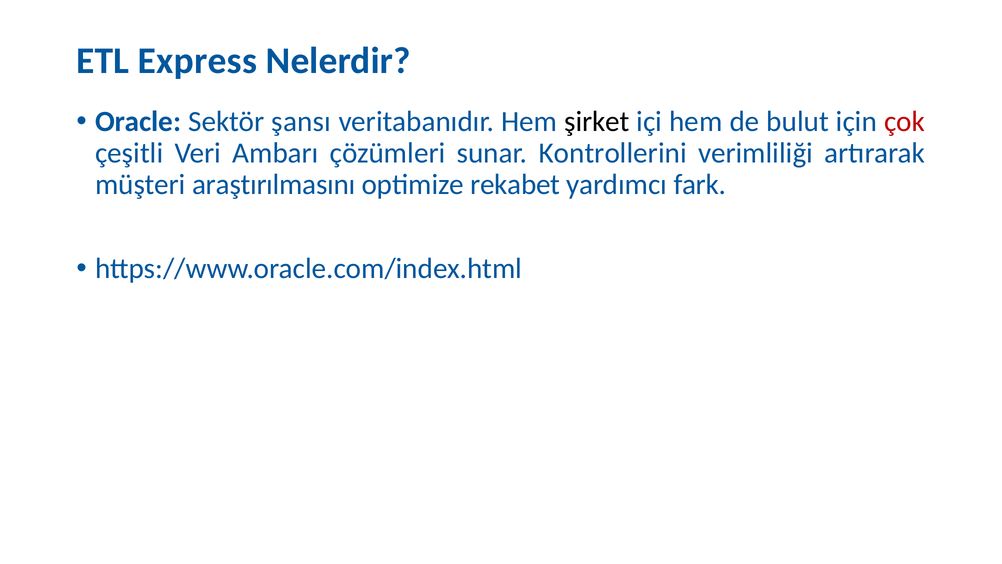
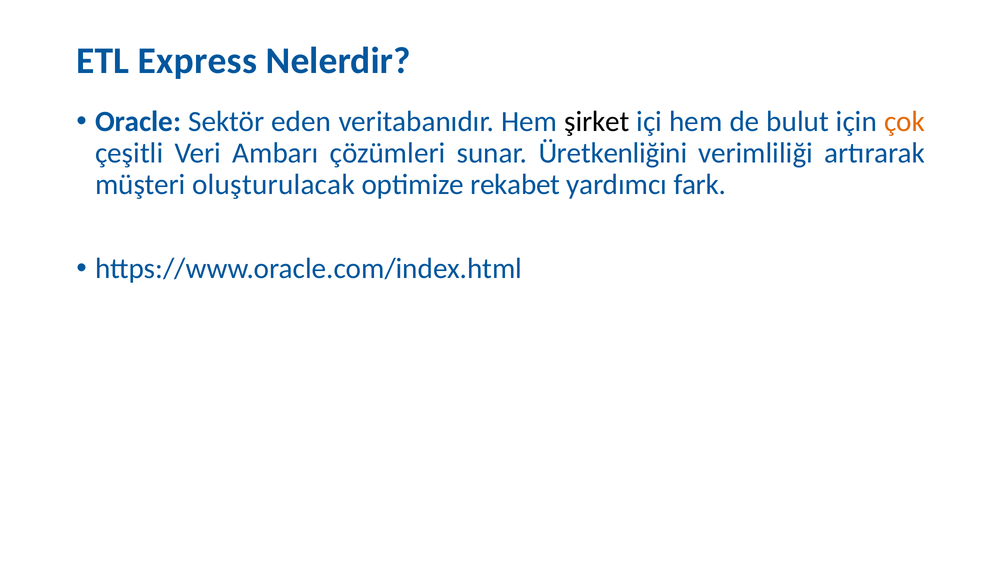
şansı: şansı -> eden (301, 121)
çok colour: red -> orange (905, 121)
Kontrollerini: Kontrollerini -> Üretkenliğini (613, 153)
araştırılmasını: araştırılmasını -> oluşturulacak (274, 184)
